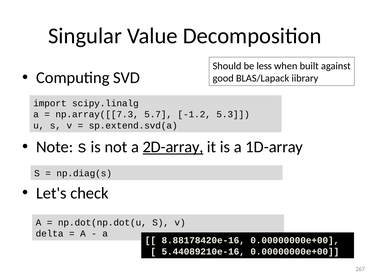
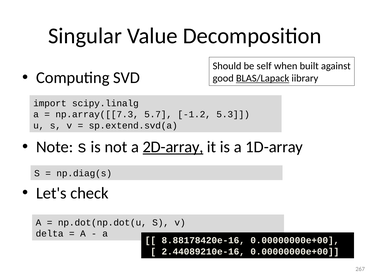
less: less -> self (264, 66)
BLAS/Lapack underline: none -> present (263, 78)
5.44089210e-16: 5.44089210e-16 -> 2.44089210e-16 (203, 251)
